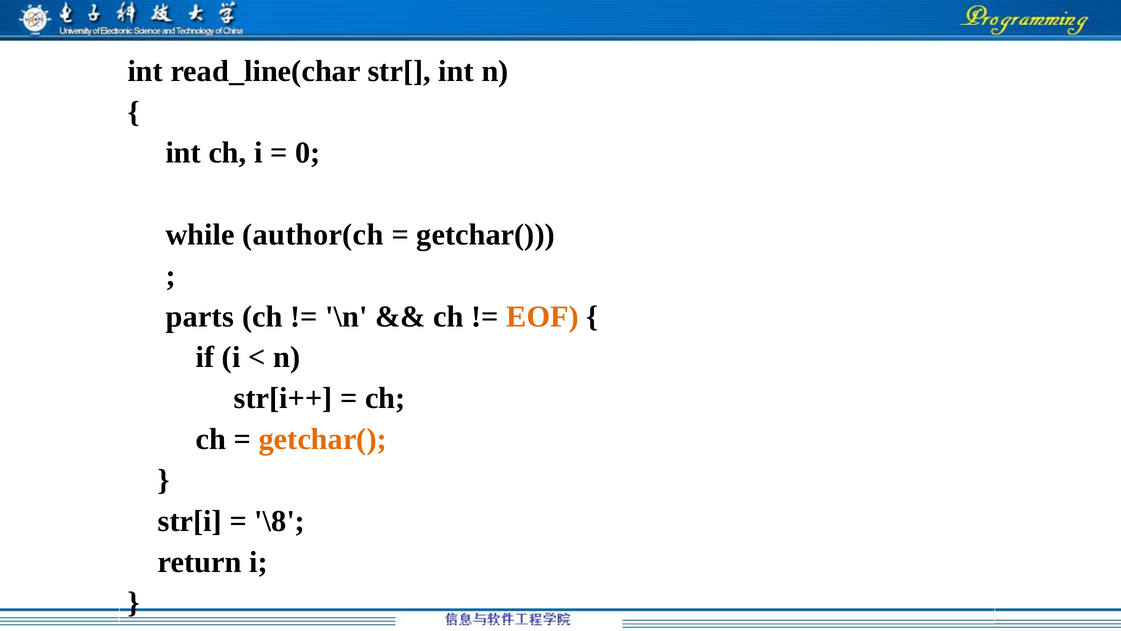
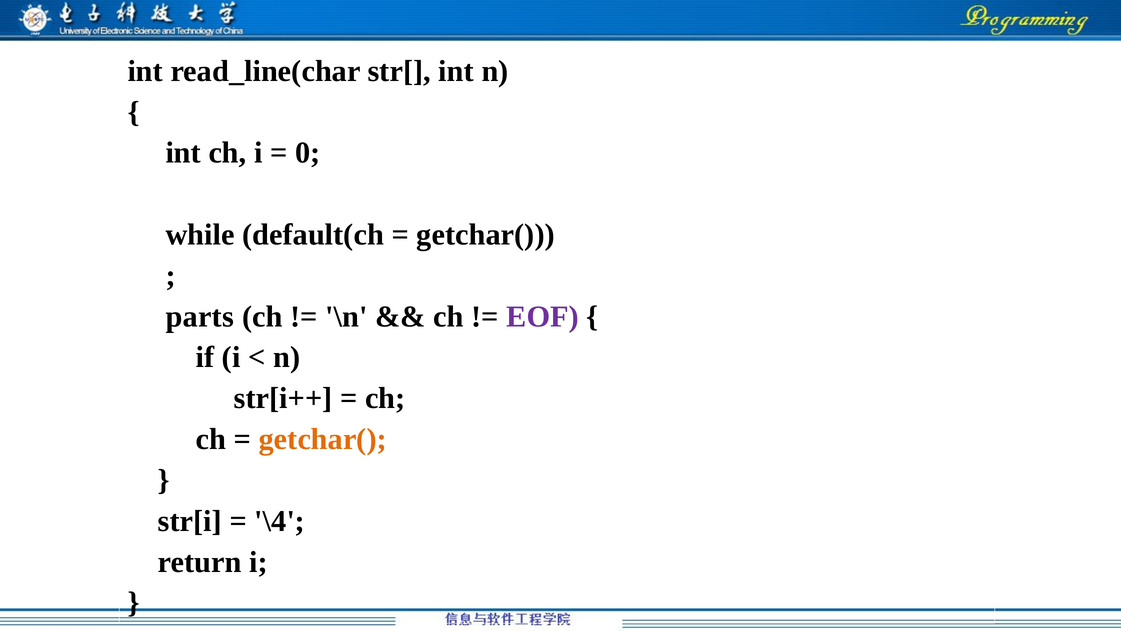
author(ch: author(ch -> default(ch (313, 235)
EOF colour: orange -> purple (543, 316)
\8: \8 -> \4 (280, 521)
